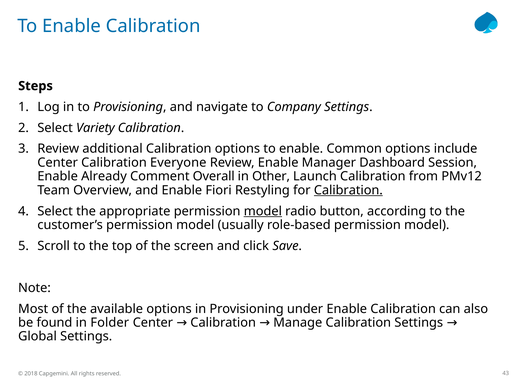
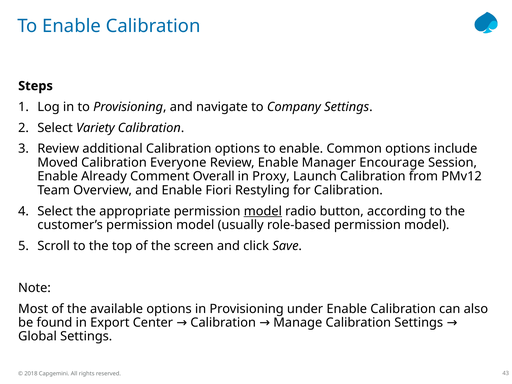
Center: Center -> Moved (58, 163)
Dashboard: Dashboard -> Encourage (392, 163)
Other: Other -> Proxy (271, 176)
Calibration underline: present -> none (348, 190)
Folder: Folder -> Export (110, 323)
